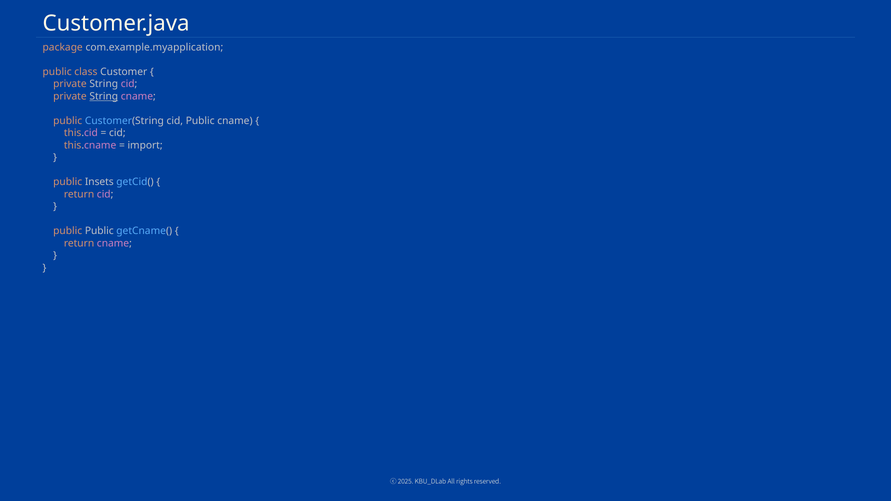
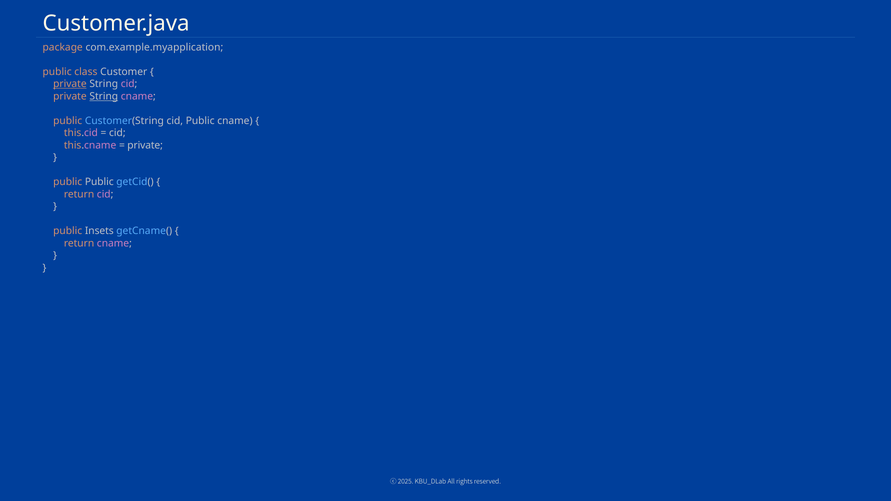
private underline: none -> present (70, 84)
import: import -> private (145, 145)
public Insets: Insets -> Public (99, 182)
public Public: Public -> Insets (99, 231)
